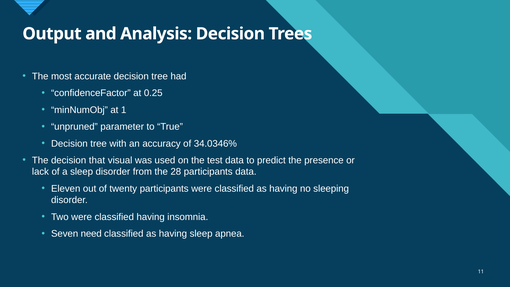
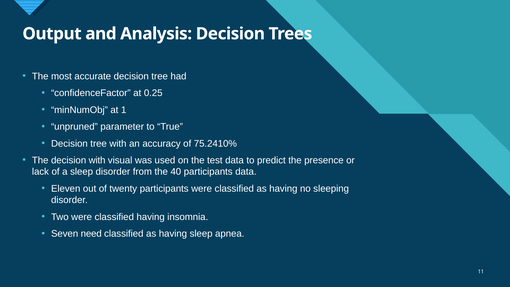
34.0346%: 34.0346% -> 75.2410% (215, 143)
decision that: that -> with (97, 160)
28: 28 -> 40 (176, 172)
